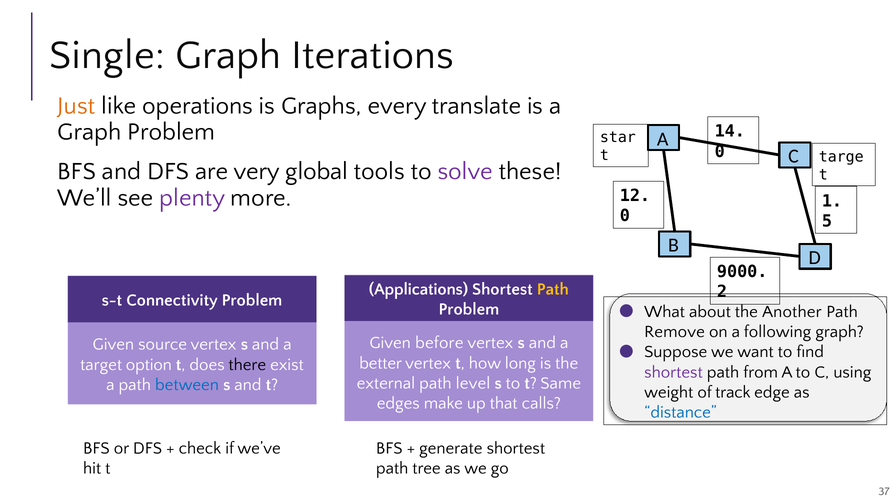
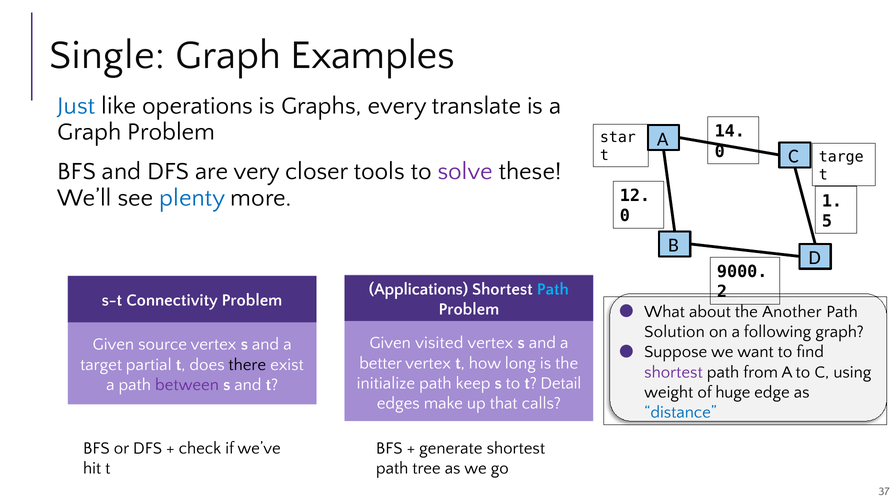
Iterations: Iterations -> Examples (373, 55)
Just colour: orange -> blue (76, 106)
global: global -> closer (317, 171)
plenty colour: purple -> blue (192, 198)
Path colour: yellow -> light blue (553, 289)
Remove: Remove -> Solution (675, 332)
before: before -> visited (439, 343)
option: option -> partial (149, 365)
external: external -> initialize (386, 383)
level: level -> keep (473, 383)
Same: Same -> Detail (561, 383)
between colour: blue -> purple (187, 385)
track: track -> huge (733, 392)
